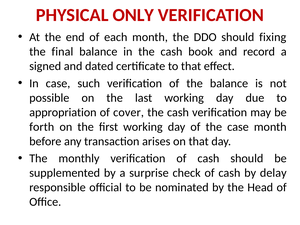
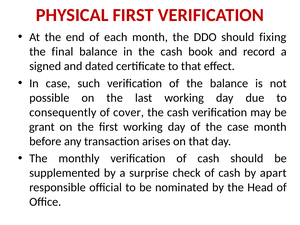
PHYSICAL ONLY: ONLY -> FIRST (133, 15)
appropriation: appropriation -> consequently (63, 112)
forth: forth -> grant (42, 127)
delay: delay -> apart (273, 173)
